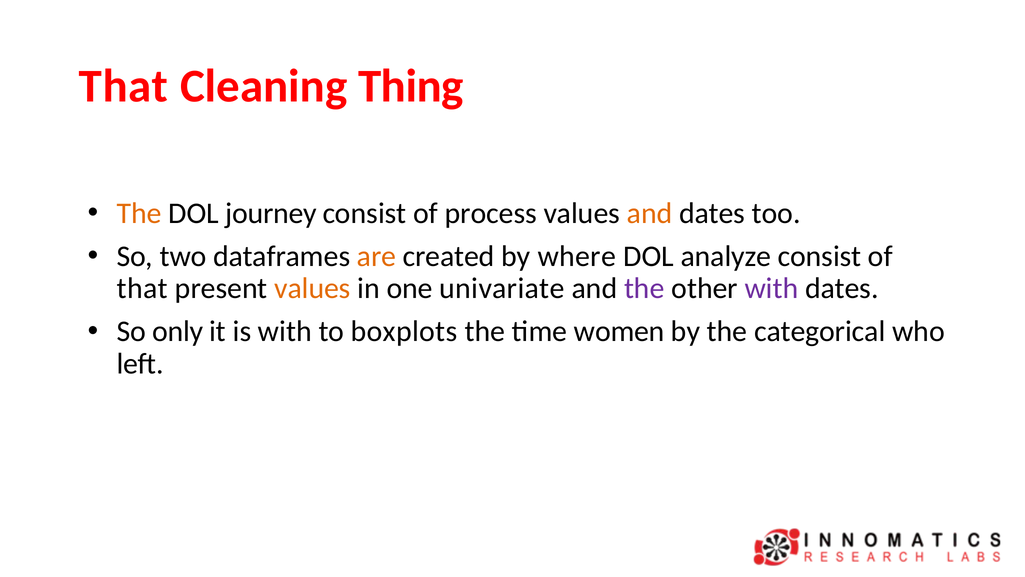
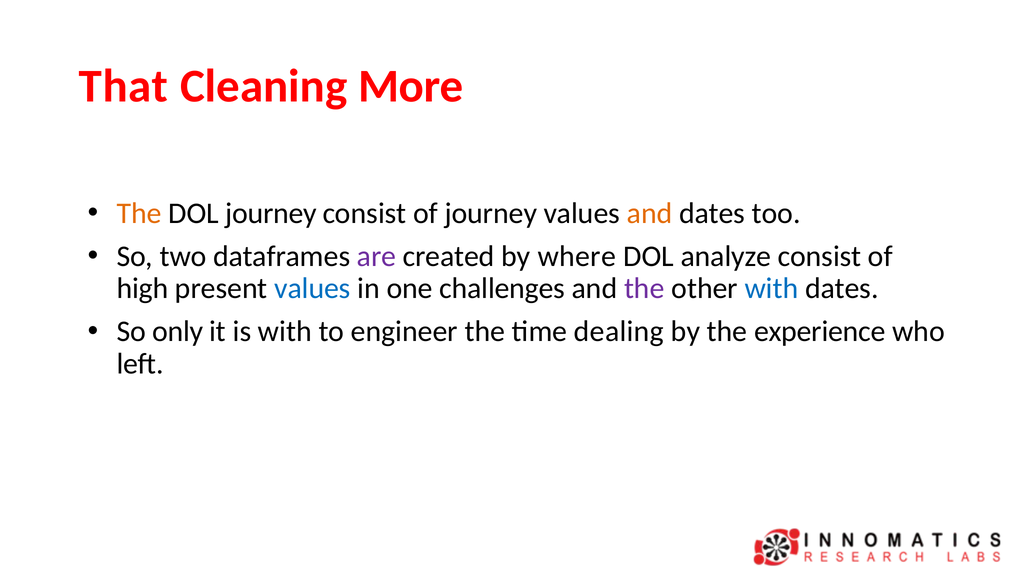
Thing: Thing -> More (411, 86)
of process: process -> journey (491, 213)
are colour: orange -> purple (377, 256)
that: that -> high (142, 288)
values colour: orange -> blue (312, 288)
univariate: univariate -> challenges (502, 288)
with colour: purple -> blue (772, 288)
boxplots: boxplots -> engineer (404, 331)
women: women -> dealing (619, 331)
categorical: categorical -> experience (820, 331)
